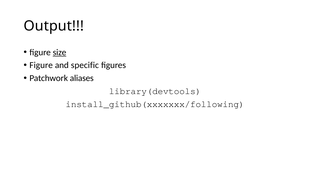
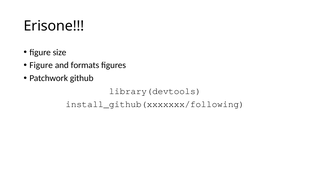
Output: Output -> Erisone (54, 26)
size underline: present -> none (60, 52)
specific: specific -> formats (85, 65)
aliases: aliases -> github (82, 78)
